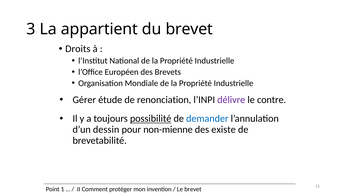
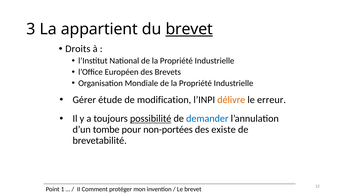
brevet underline: none -> present (189, 29)
renonciation: renonciation -> modification (164, 100)
délivre colour: purple -> orange (231, 100)
contre: contre -> erreur (272, 100)
dessin: dessin -> tombe (106, 129)
non-mienne: non-mienne -> non-portées (168, 129)
